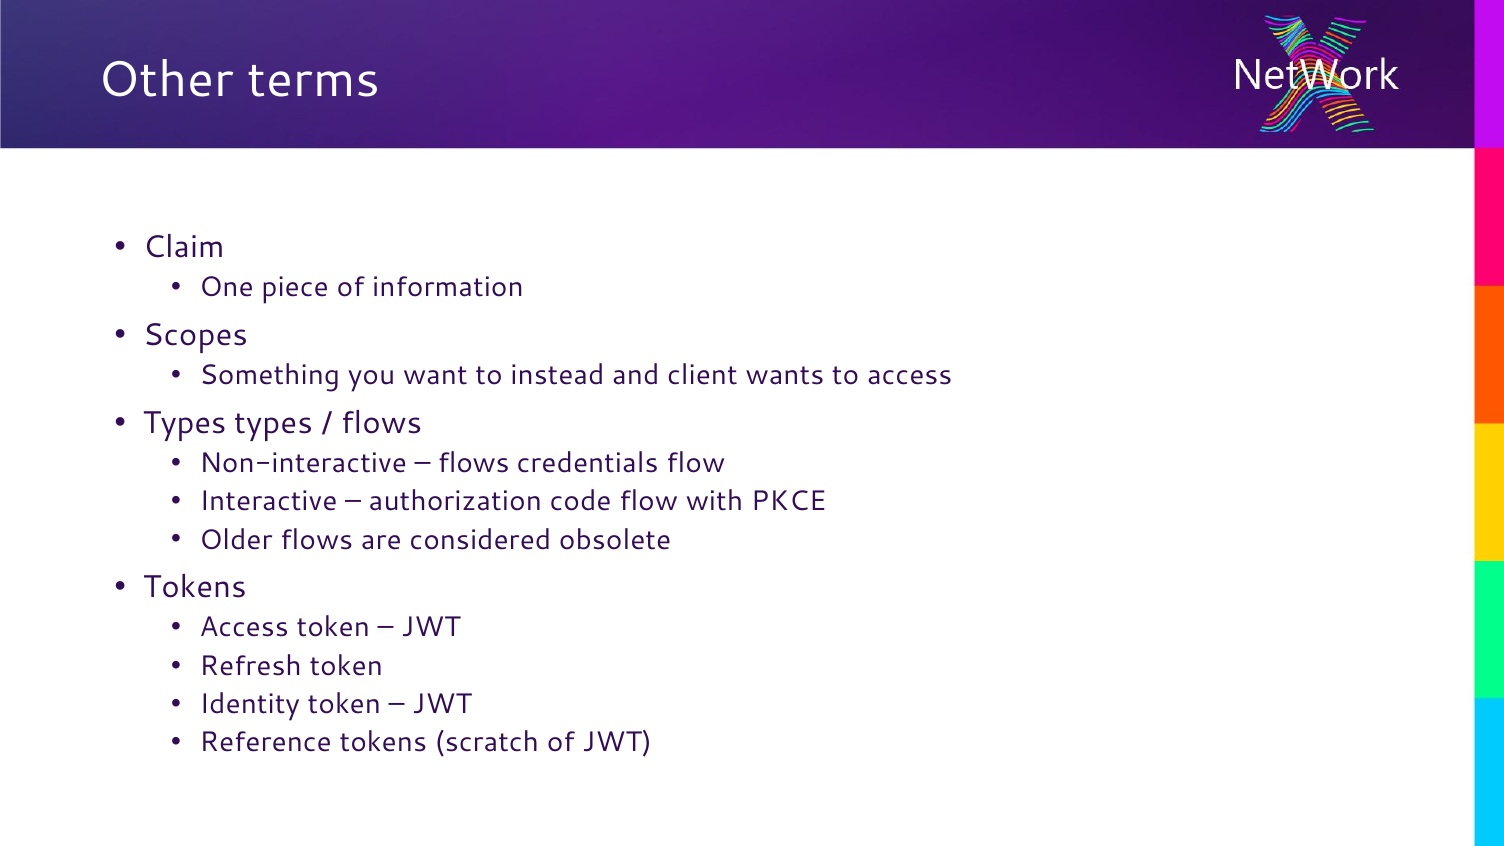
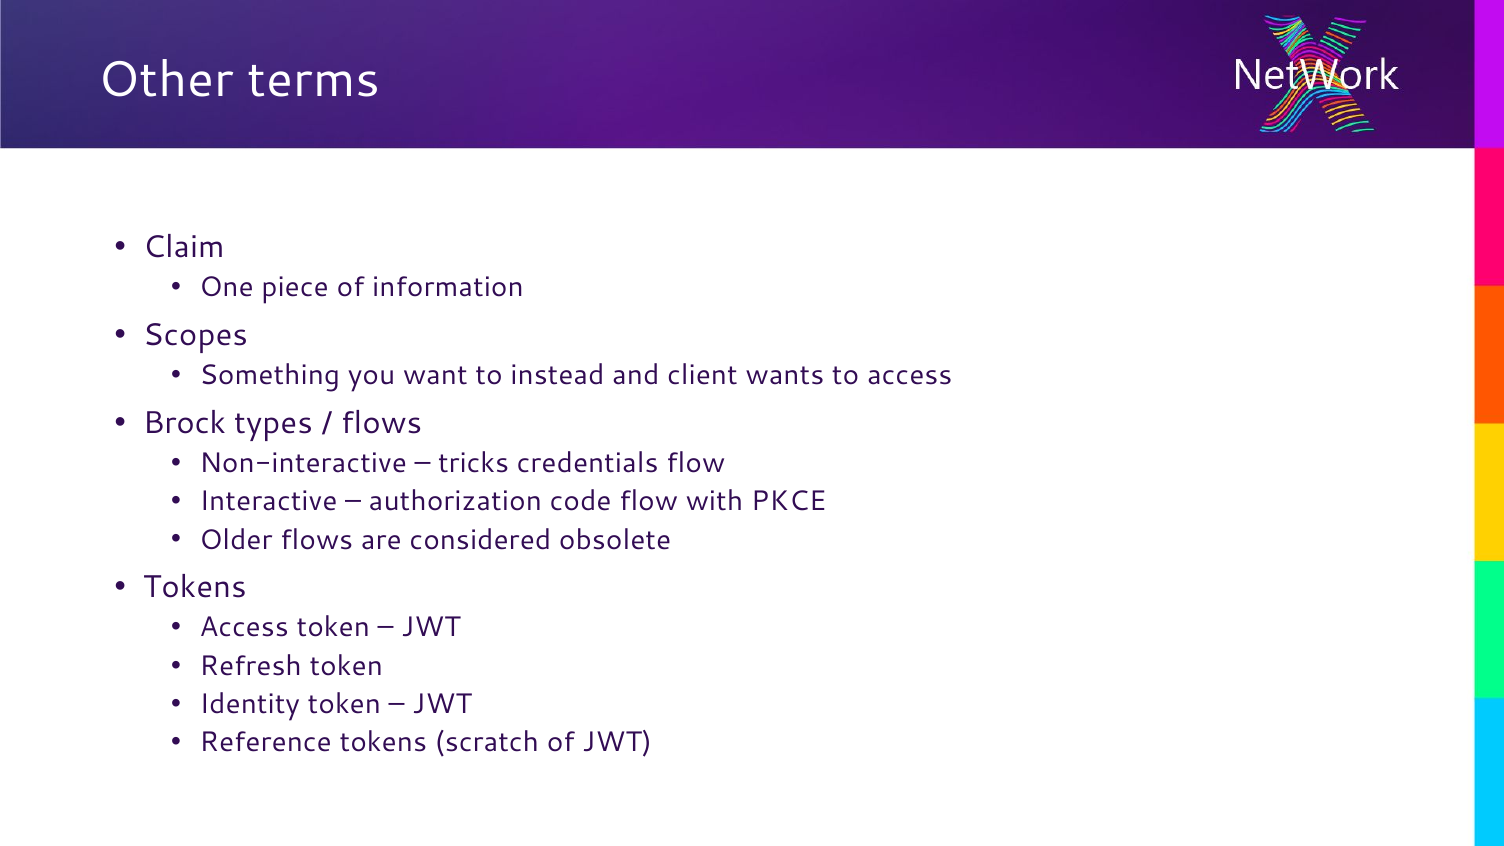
Types: Types -> Brock (184, 423)
flows: flows -> tricks (474, 463)
